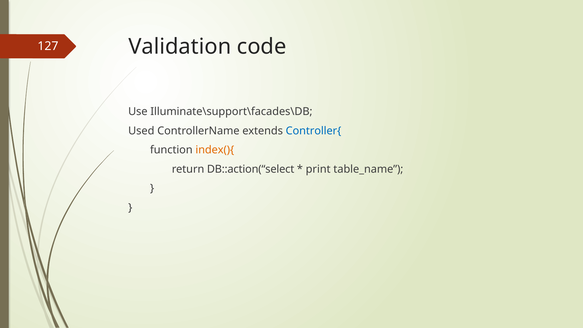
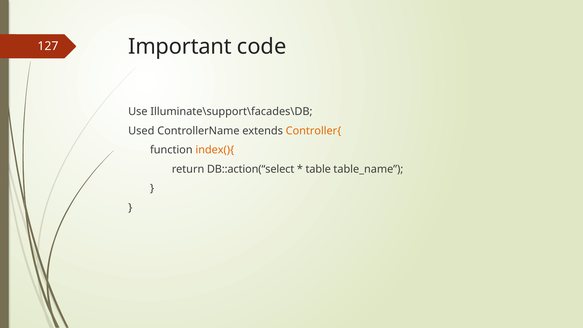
Validation: Validation -> Important (180, 47)
Controller{ colour: blue -> orange (314, 131)
print: print -> table (318, 169)
